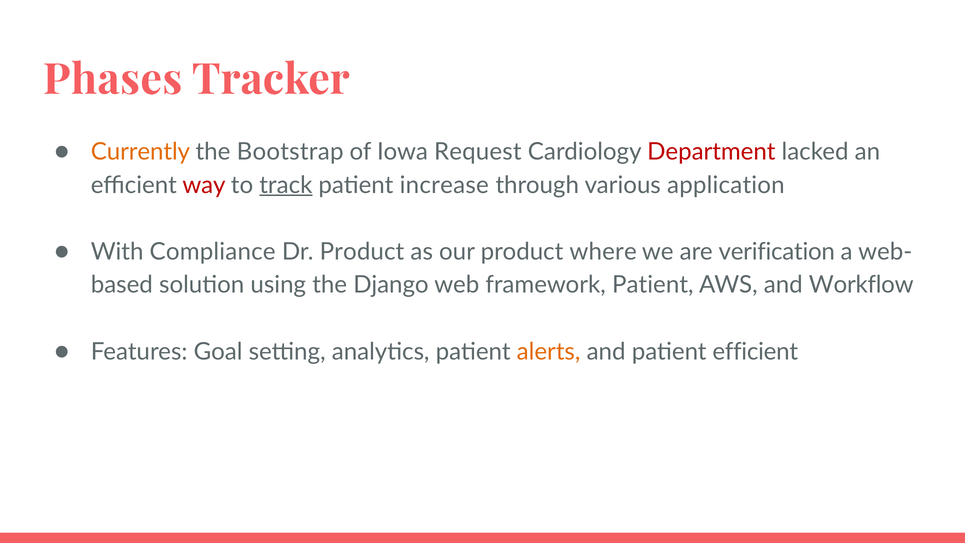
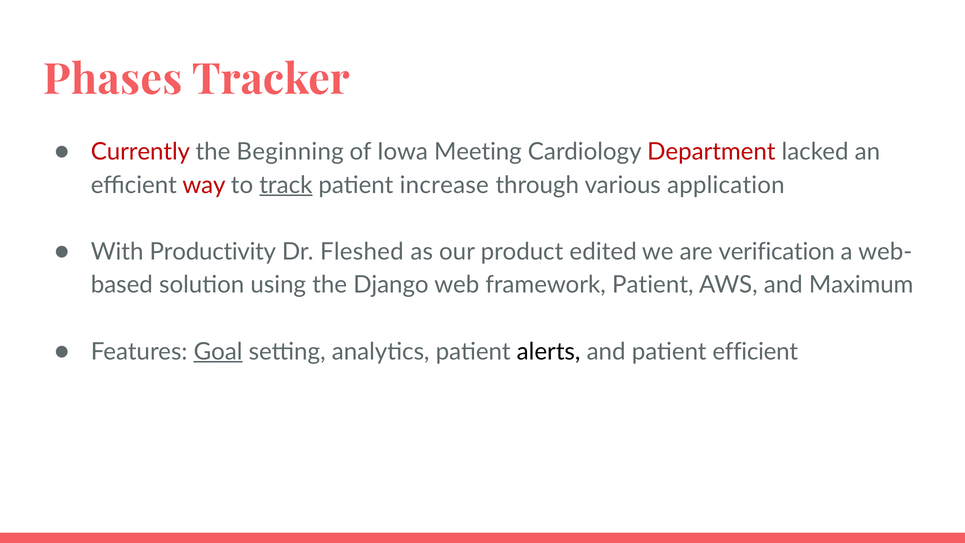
Currently colour: orange -> red (140, 152)
Bootstrap: Bootstrap -> Beginning (290, 152)
Request: Request -> Meeting (478, 152)
Compliance: Compliance -> Productivity (213, 252)
Dr Product: Product -> Fleshed (362, 252)
where: where -> edited (603, 252)
Workflow: Workflow -> Maximum (861, 285)
Goal underline: none -> present (218, 351)
alerts colour: orange -> black (549, 351)
